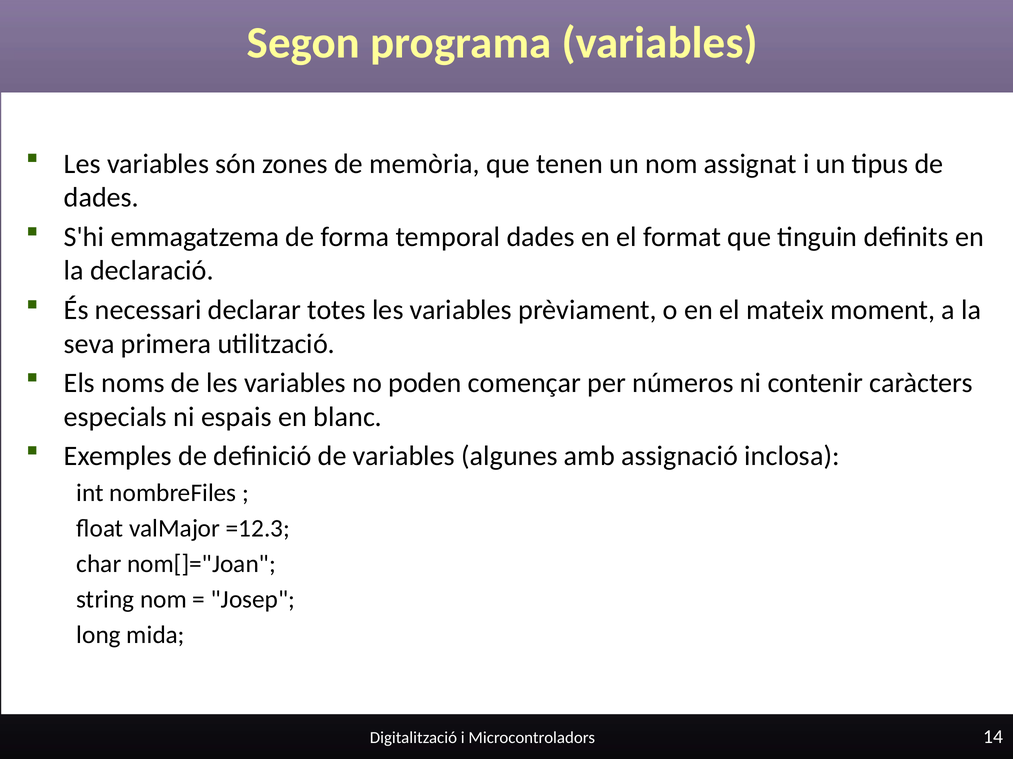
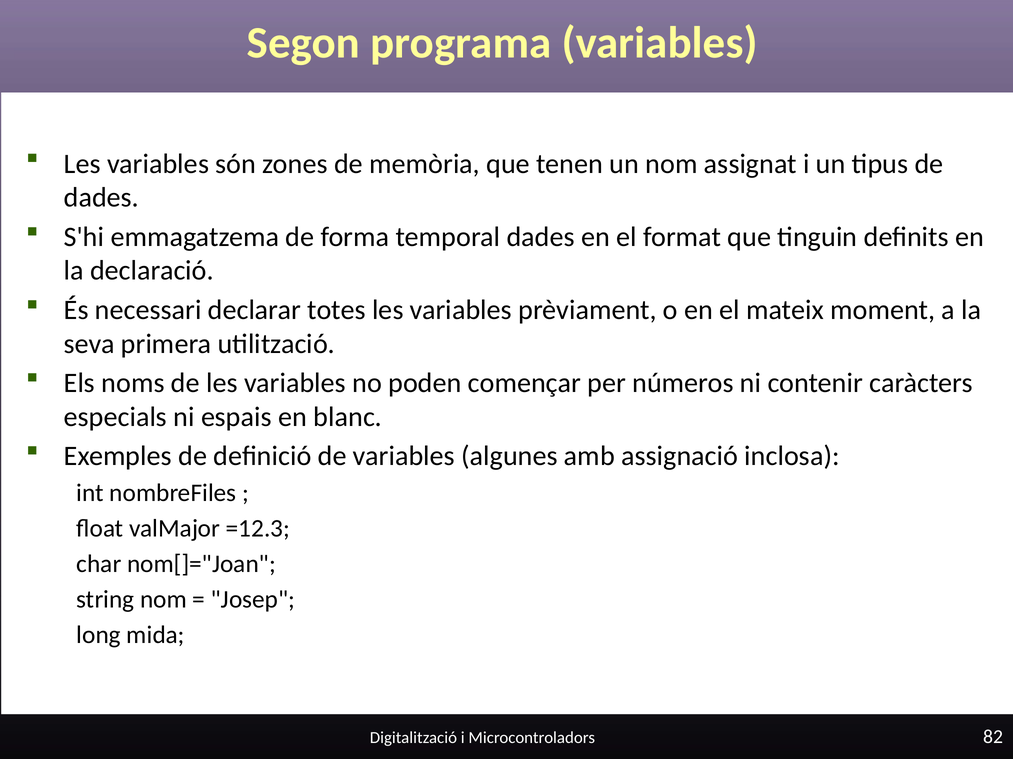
14: 14 -> 82 (993, 737)
